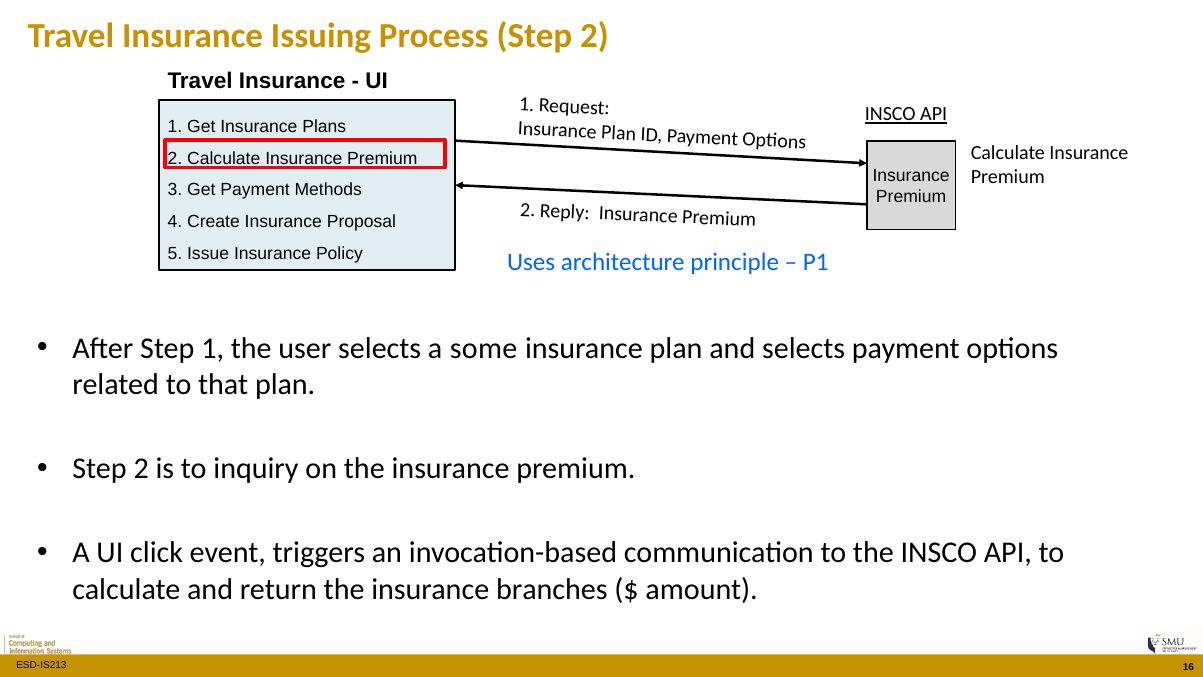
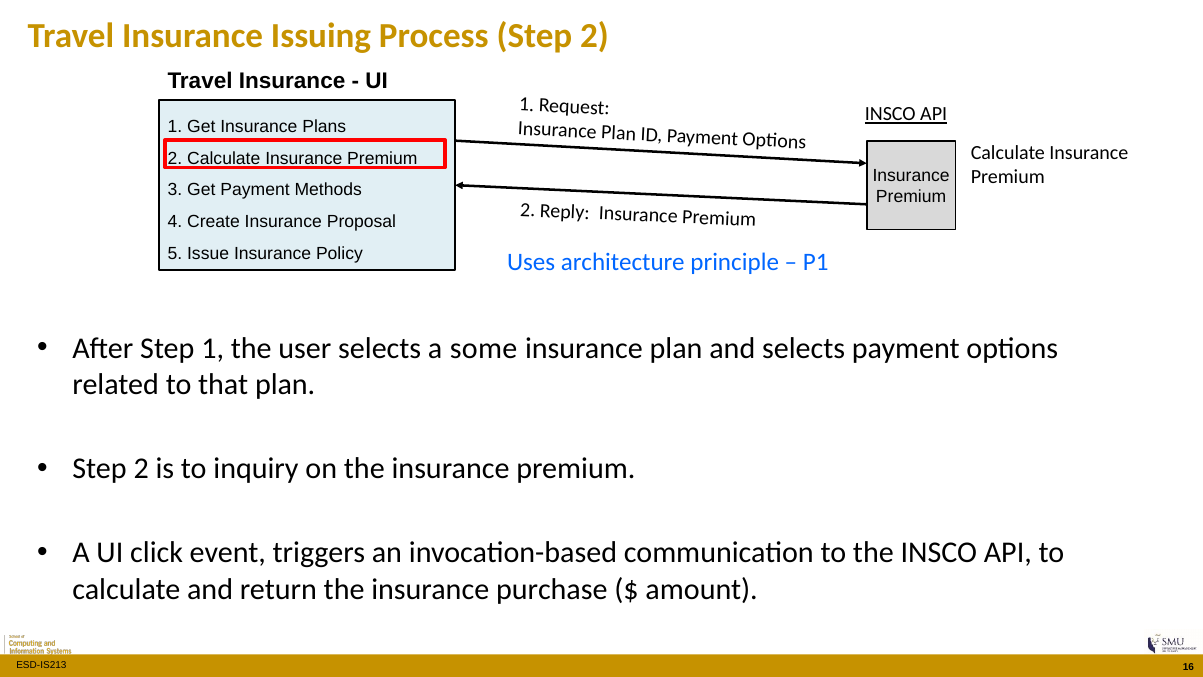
branches: branches -> purchase (552, 589)
